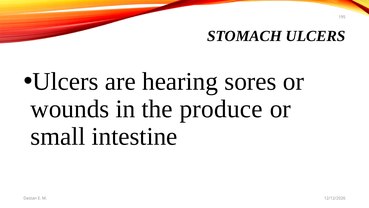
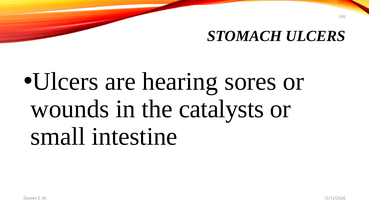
produce: produce -> catalysts (221, 109)
